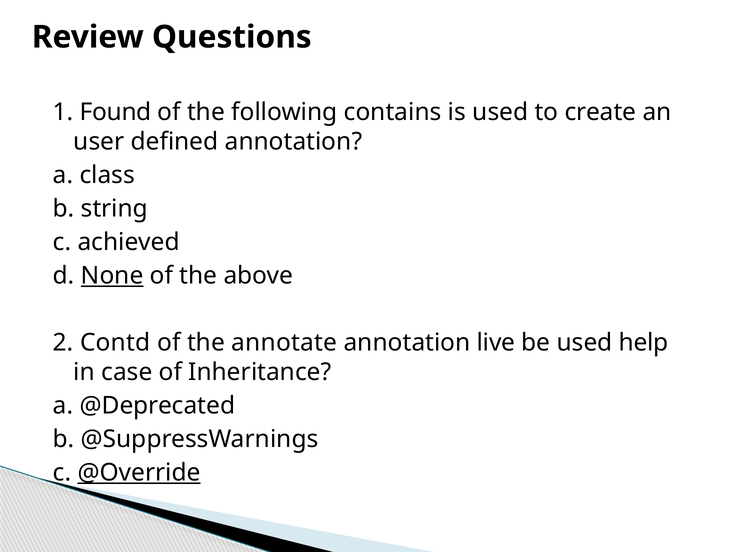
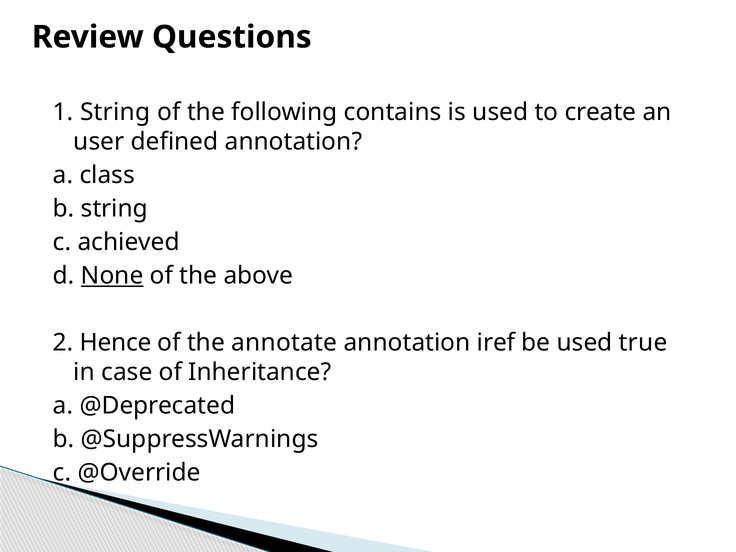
1 Found: Found -> String (115, 112)
Contd: Contd -> Hence (116, 343)
live: live -> iref (496, 343)
help: help -> true (643, 343)
@Override underline: present -> none (139, 473)
